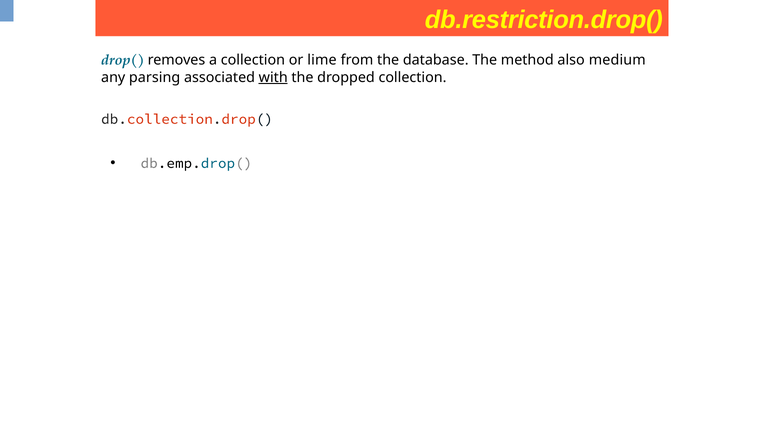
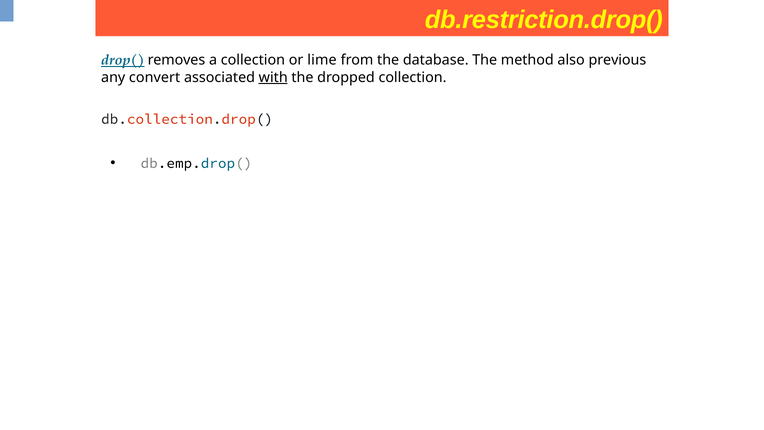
drop( underline: none -> present (123, 60)
medium: medium -> previous (617, 60)
parsing: parsing -> convert (155, 77)
